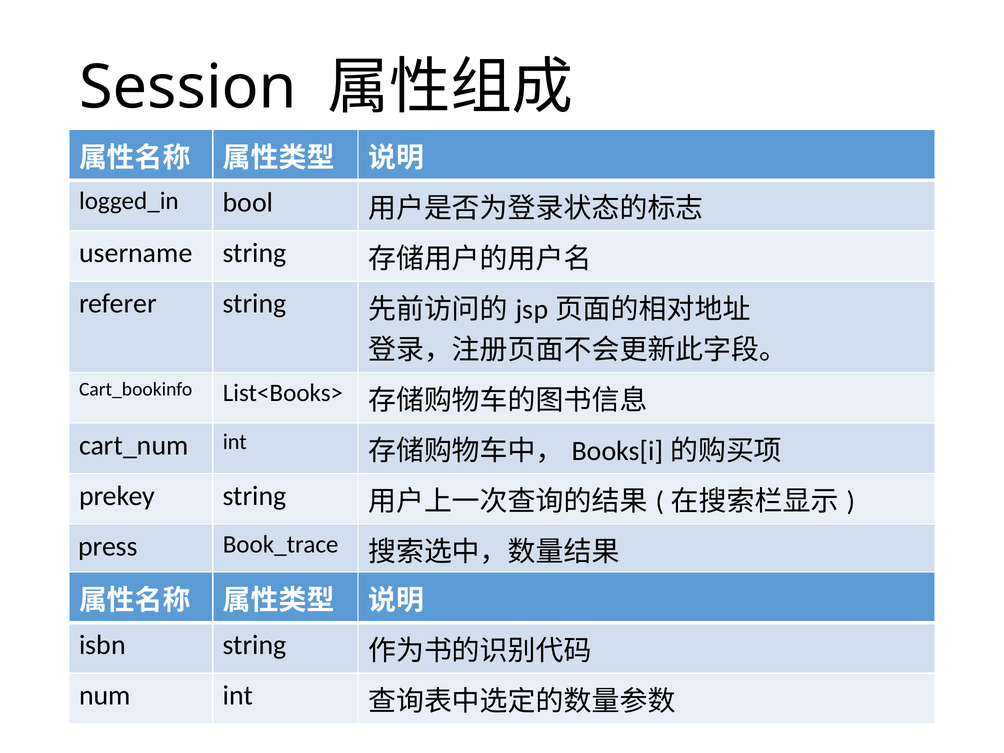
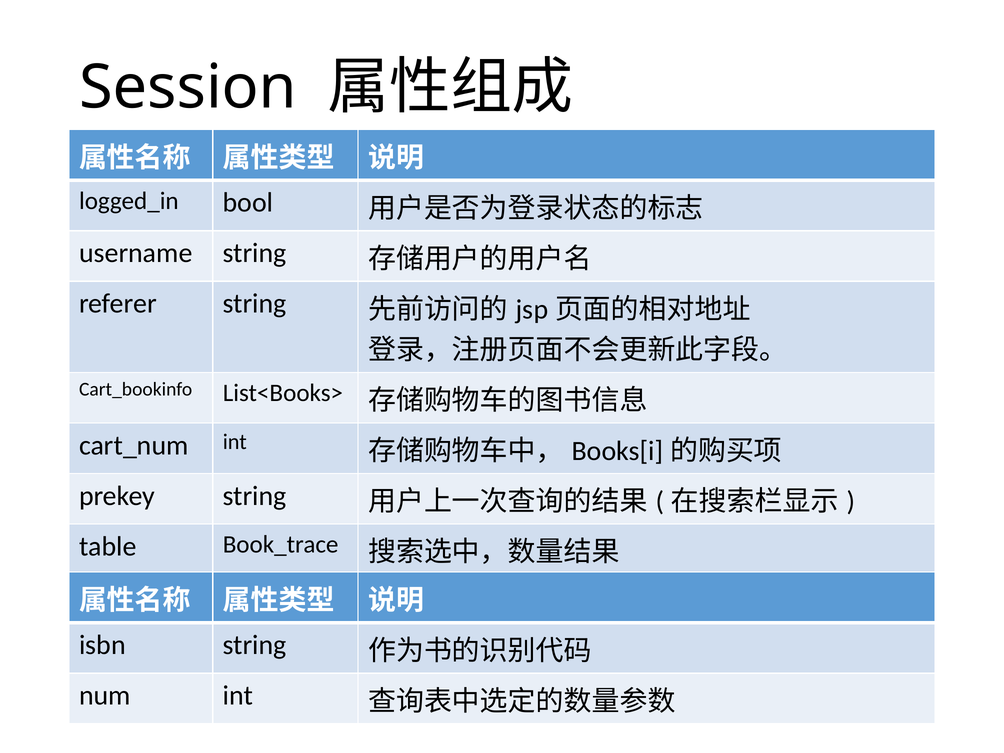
press: press -> table (108, 546)
